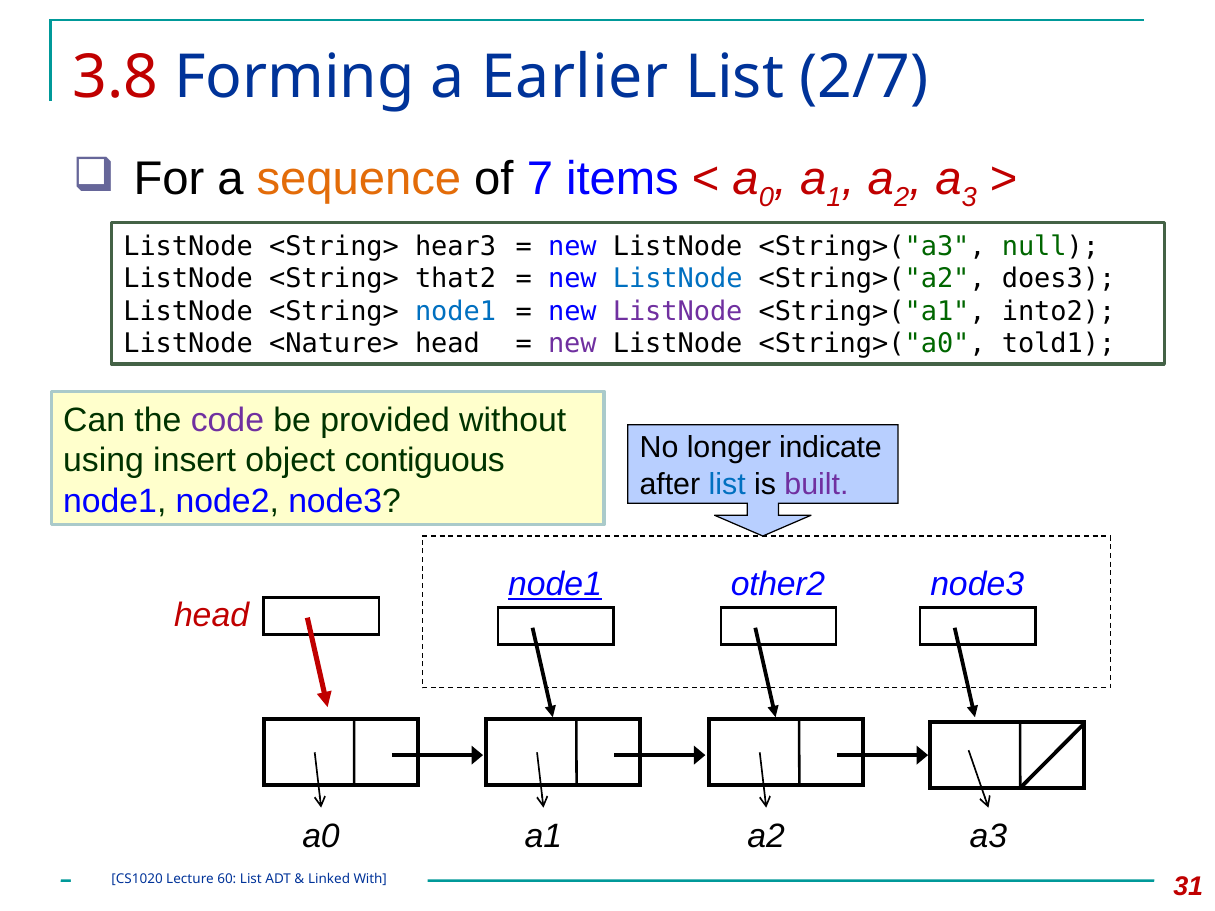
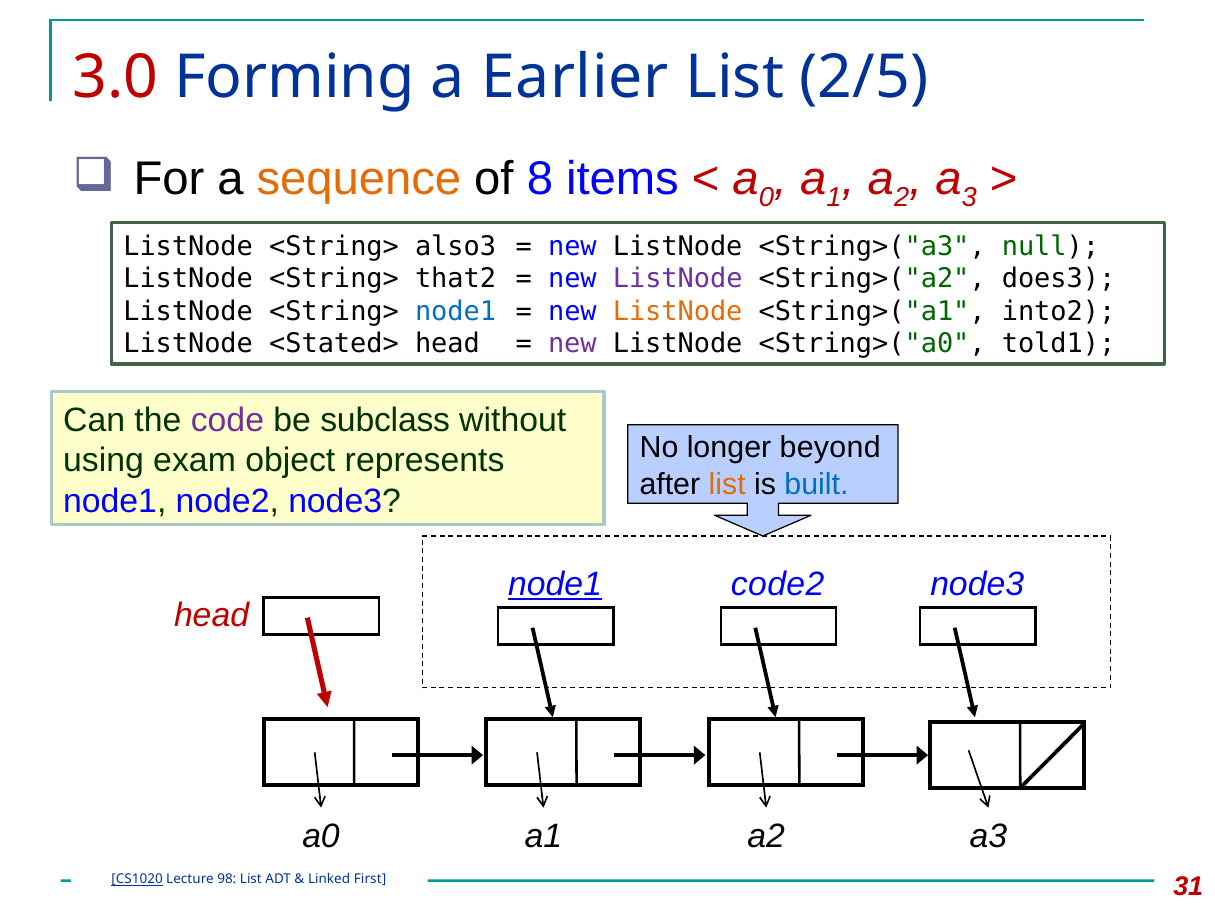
3.8: 3.8 -> 3.0 (116, 77)
2/7: 2/7 -> 2/5 (864, 77)
7: 7 -> 8 (540, 179)
hear3: hear3 -> also3 (456, 247)
ListNode colour: blue -> purple (678, 279)
ListNode colour: purple -> orange (678, 312)
<Nature>: <Nature> -> <Stated> (334, 344)
provided: provided -> subclass (385, 420)
indicate: indicate -> beyond (830, 448)
insert: insert -> exam (195, 461)
contiguous: contiguous -> represents (425, 461)
list colour: blue -> orange (727, 484)
built colour: purple -> blue (816, 484)
other2: other2 -> code2 (778, 585)
CS1020 underline: none -> present (137, 880)
60: 60 -> 98 (227, 880)
With: With -> First (370, 880)
